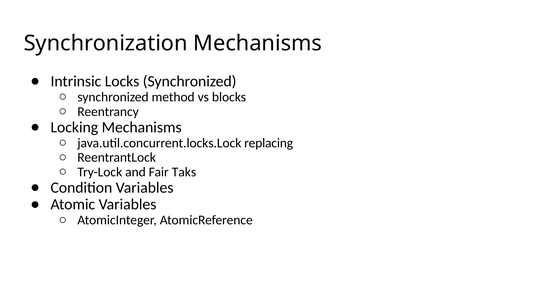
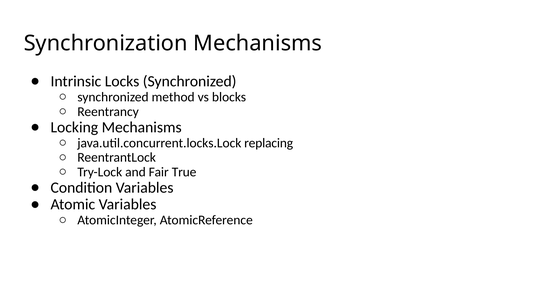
Taks: Taks -> True (184, 172)
